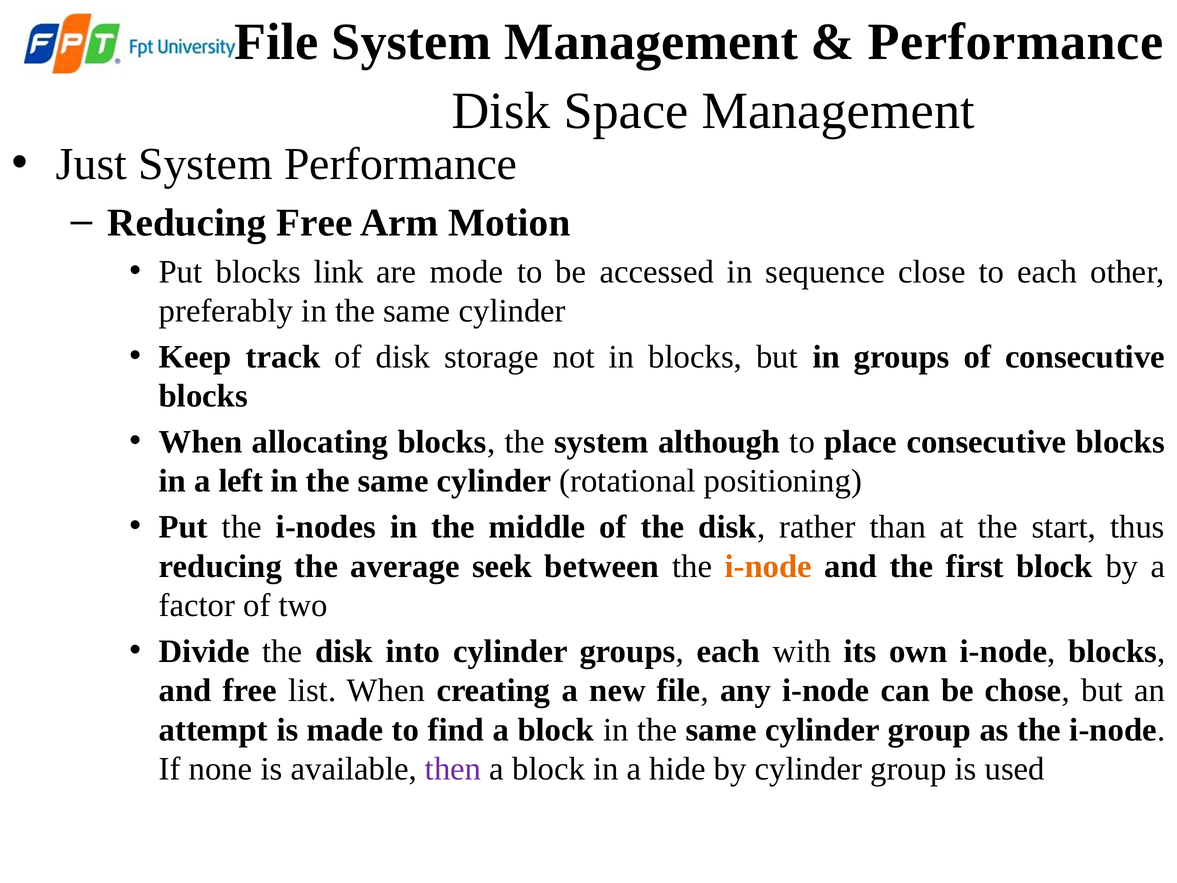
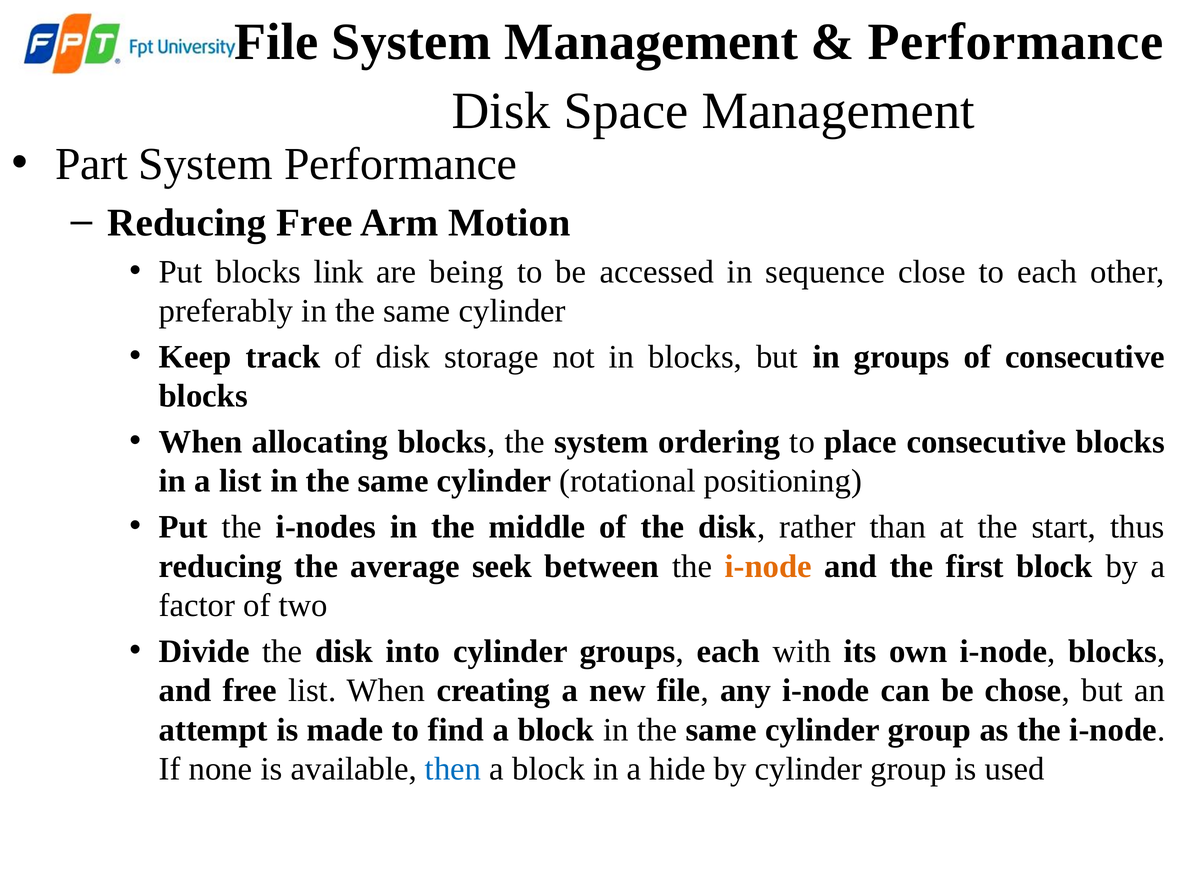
Just: Just -> Part (92, 164)
mode: mode -> being (466, 272)
although: although -> ordering (719, 442)
a left: left -> list (240, 481)
then colour: purple -> blue (453, 769)
